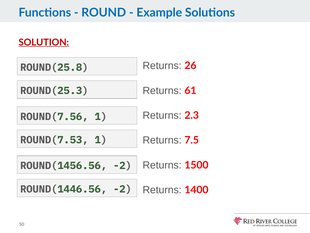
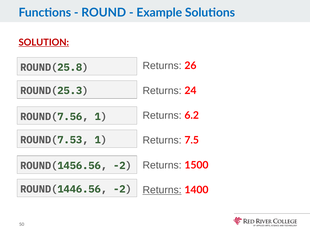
61: 61 -> 24 (190, 90)
2.3: 2.3 -> 6.2 (192, 115)
Returns underline: none -> present (162, 190)
